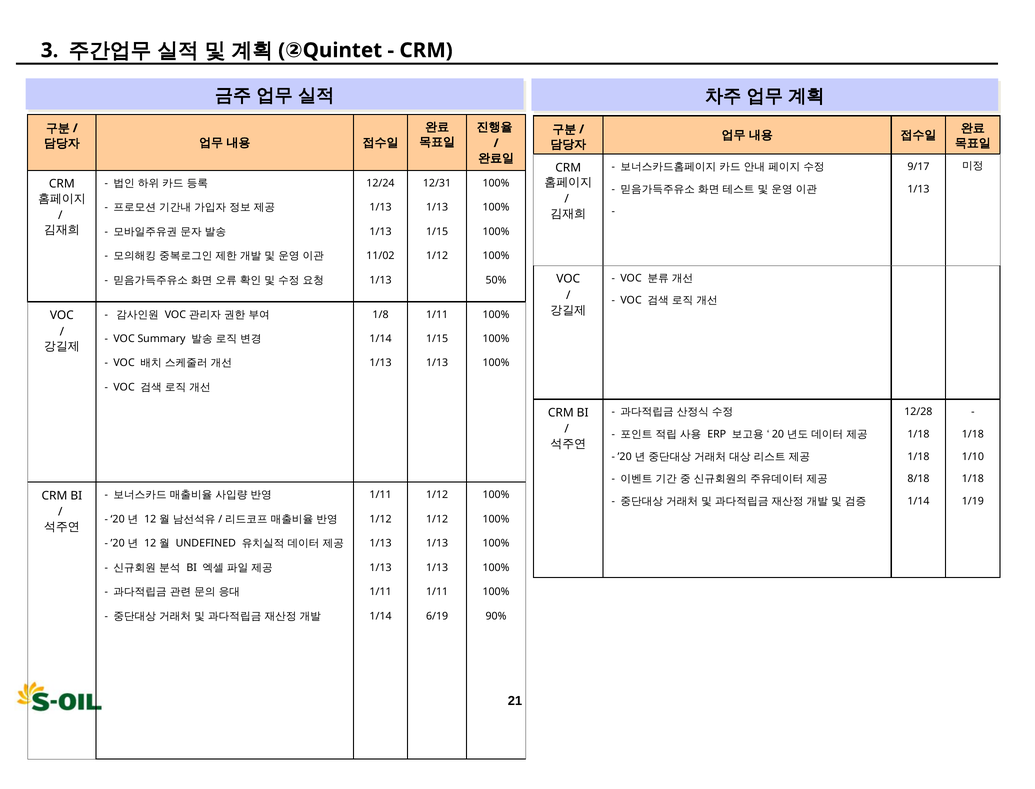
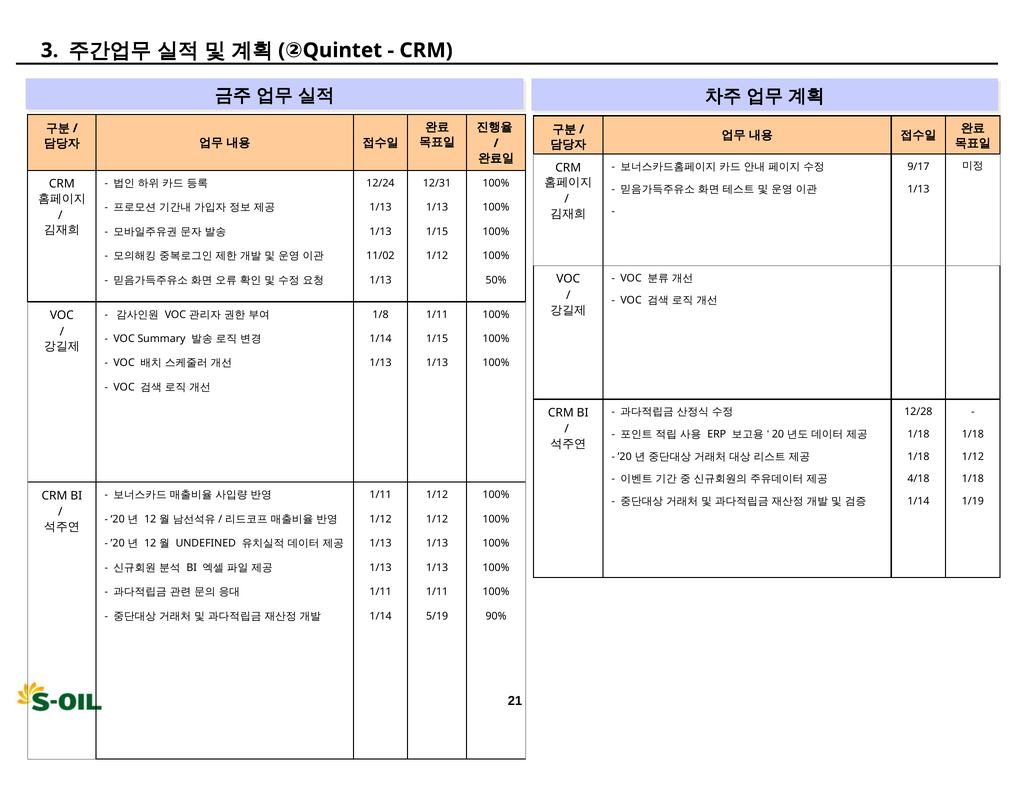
1/18 1/10: 1/10 -> 1/12 (973, 456)
8/18: 8/18 -> 4/18 (918, 479)
6/19: 6/19 -> 5/19 (437, 616)
